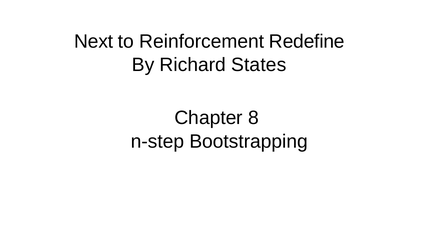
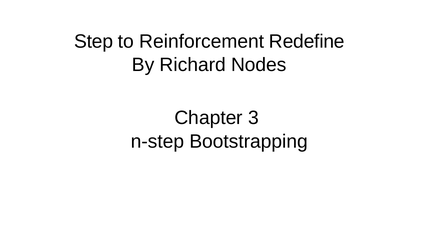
Next: Next -> Step (94, 41)
States: States -> Nodes (259, 65)
8: 8 -> 3 (253, 117)
